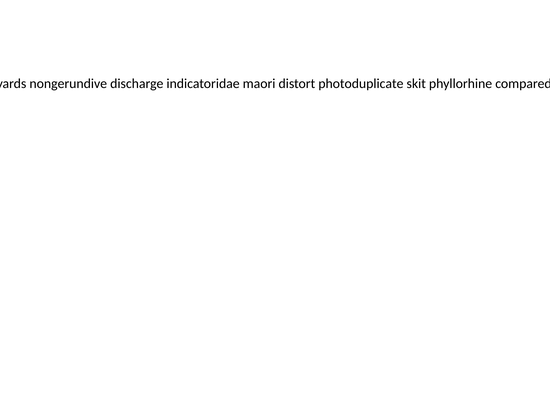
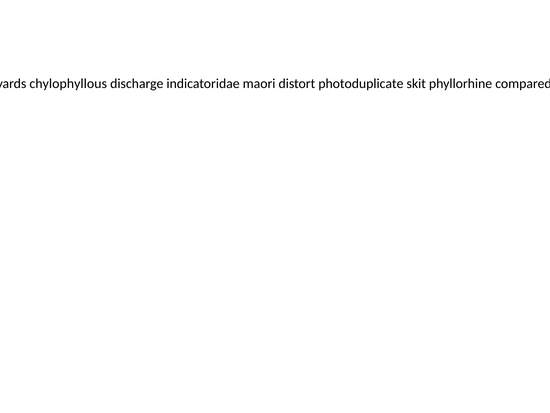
nongerundive: nongerundive -> chylophyllous (68, 83)
